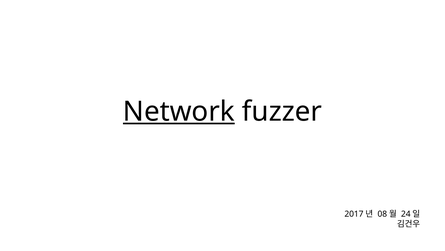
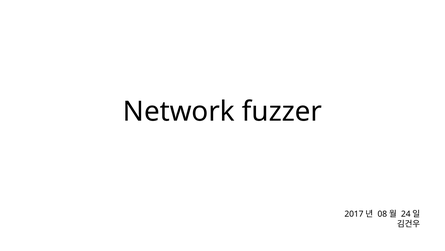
Network underline: present -> none (179, 111)
